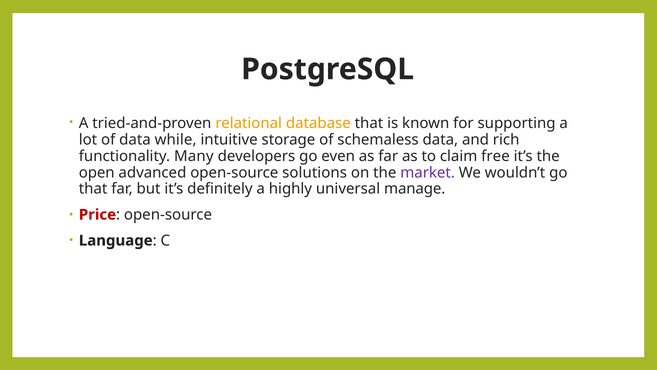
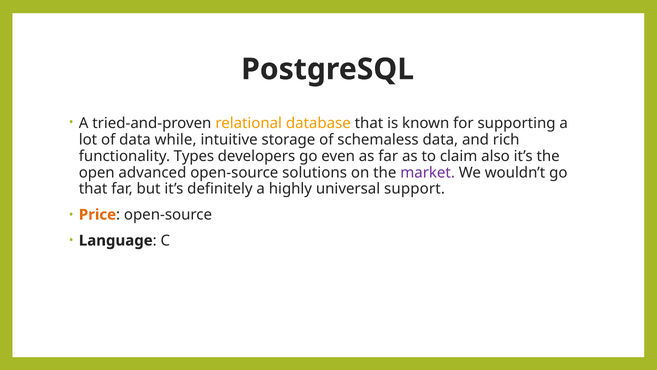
Many: Many -> Types (194, 156)
free: free -> also (496, 156)
manage: manage -> support (415, 189)
Price colour: red -> orange (97, 214)
